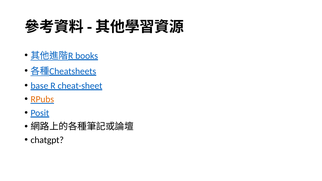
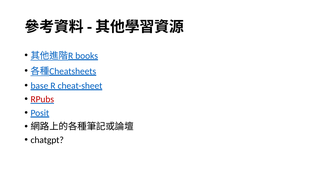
RPubs colour: orange -> red (42, 99)
